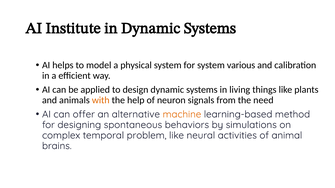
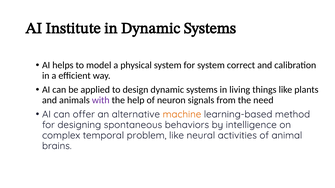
various: various -> correct (241, 65)
with colour: orange -> purple (101, 100)
simulations: simulations -> intelligence (251, 125)
